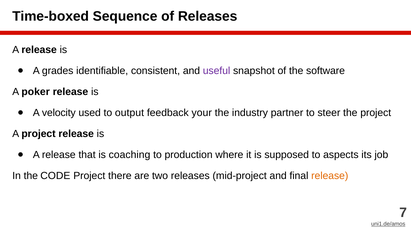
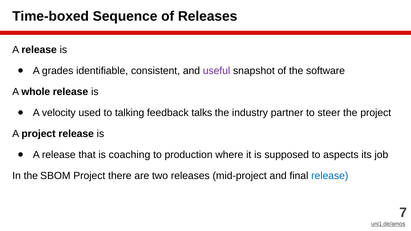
poker: poker -> whole (36, 92)
output: output -> talking (130, 113)
your: your -> talks (202, 113)
CODE: CODE -> SBOM (55, 176)
release colour: orange -> blue (330, 176)
